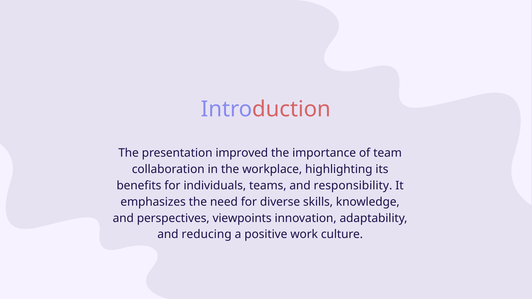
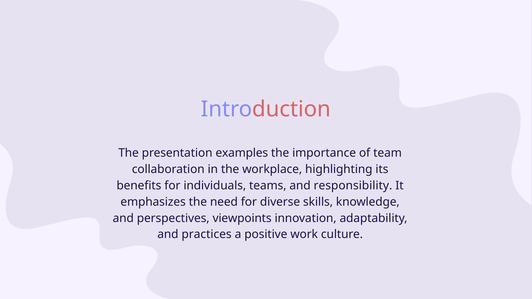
improved: improved -> examples (242, 153)
reducing: reducing -> practices (207, 235)
